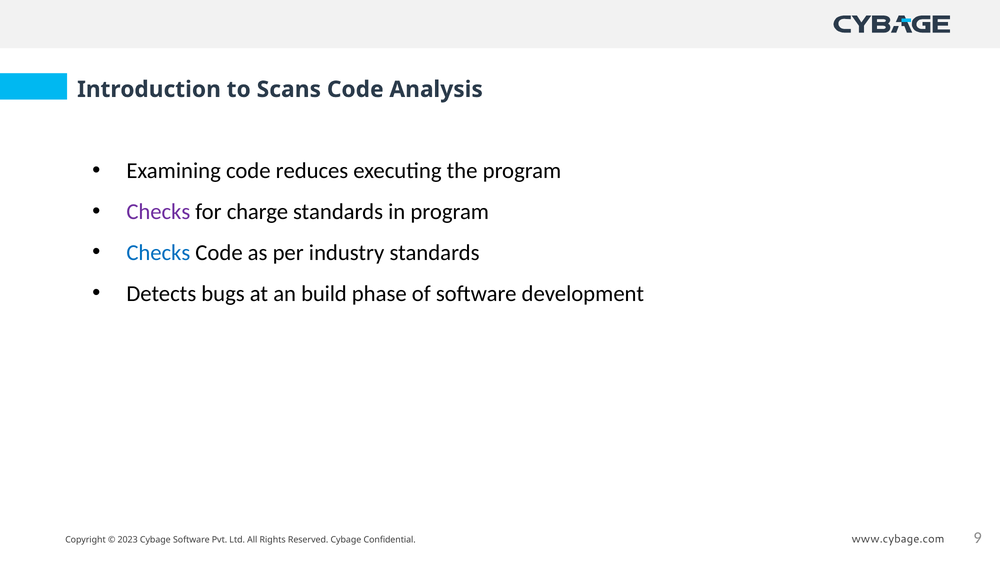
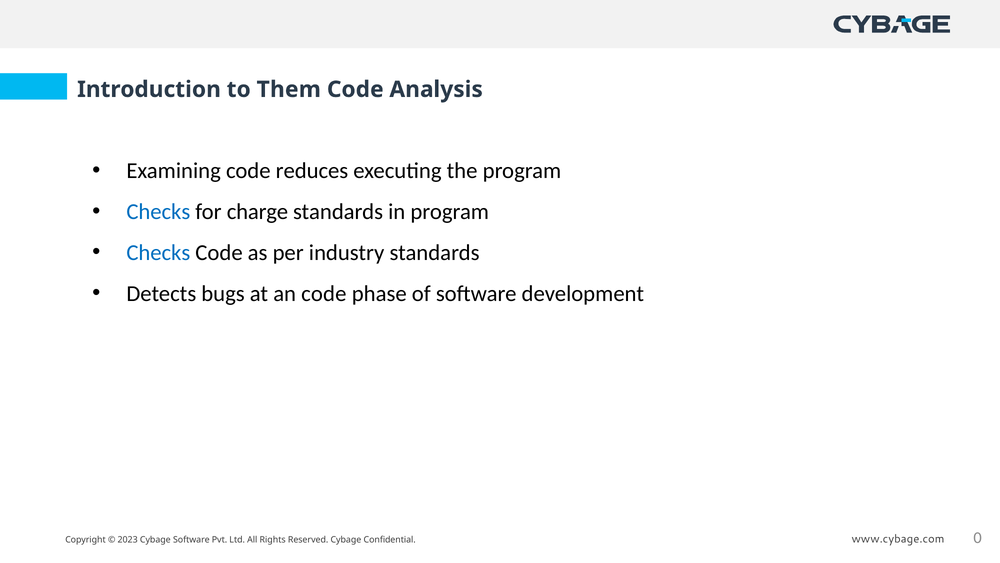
Scans: Scans -> Them (289, 89)
Checks colour: purple -> blue (158, 212)
an build: build -> code (324, 293)
9: 9 -> 0 (978, 537)
